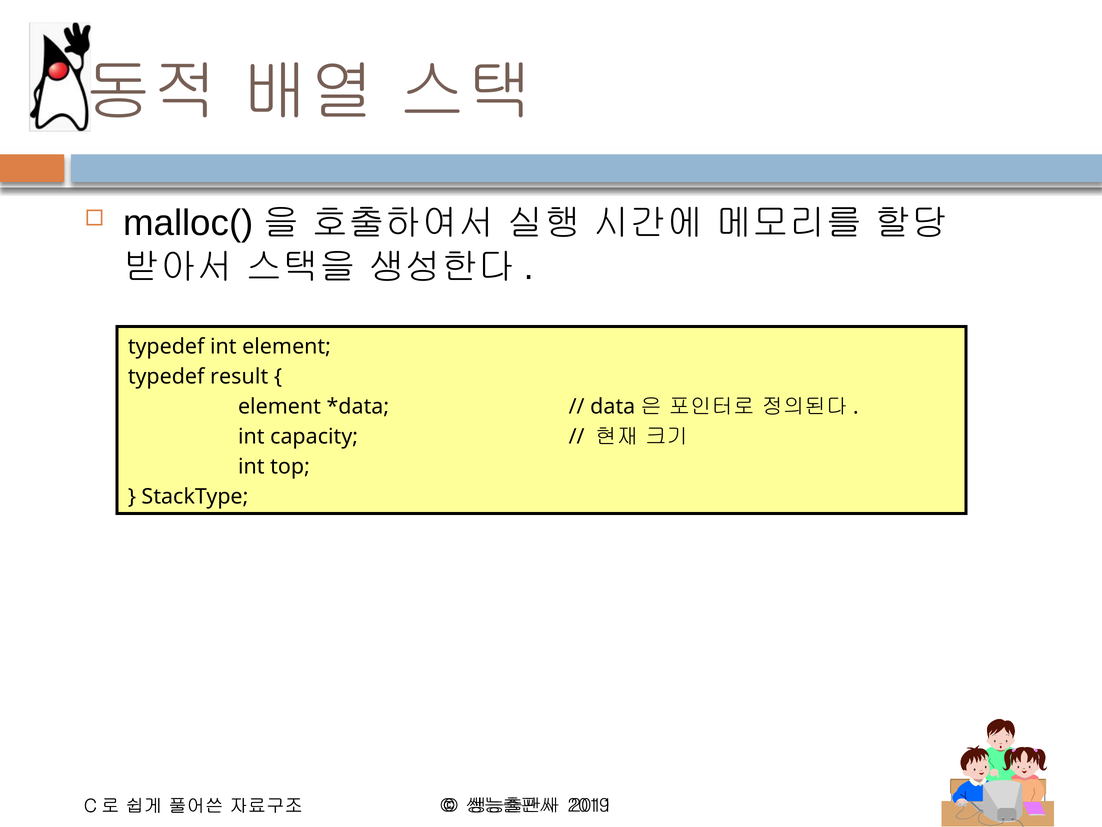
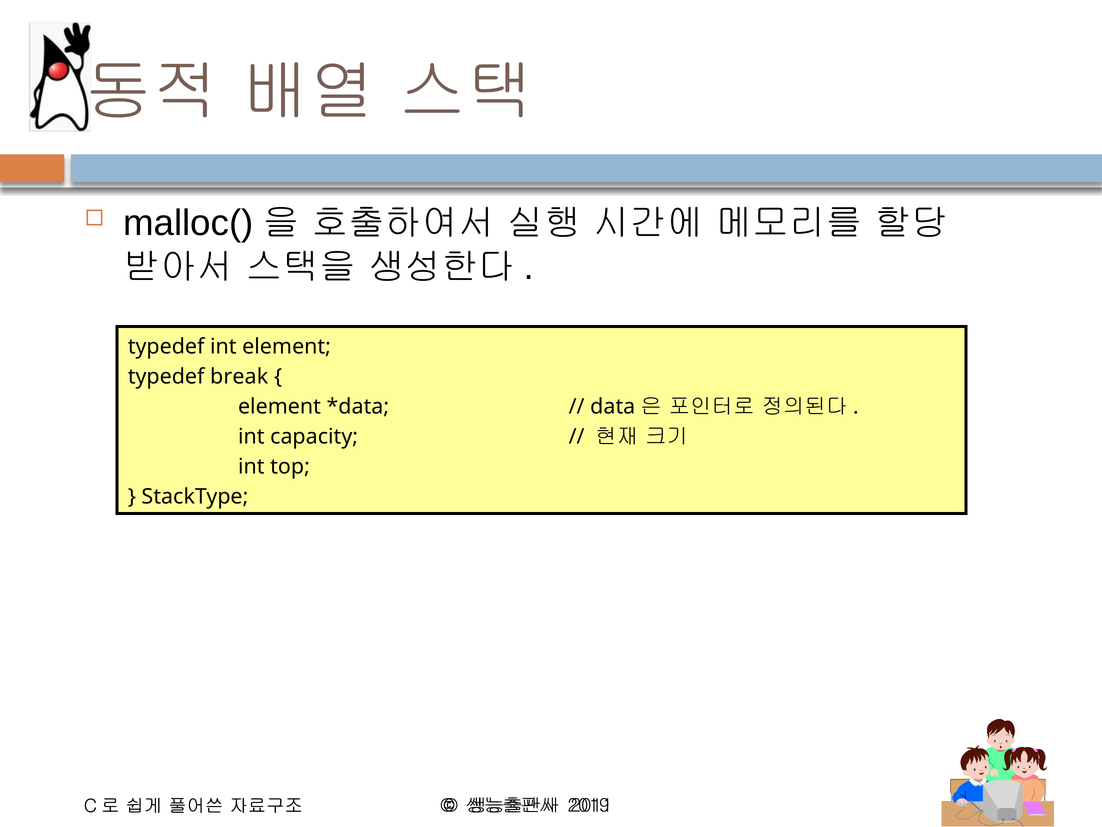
result: result -> break (239, 376)
